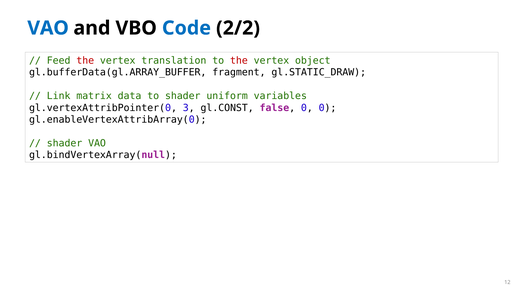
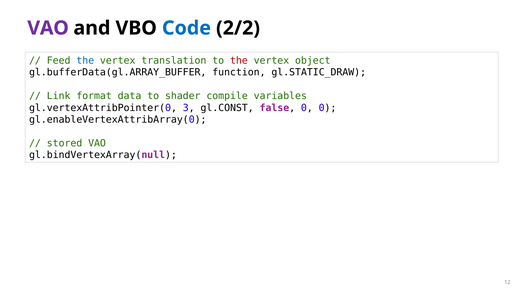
VAO colour: blue -> purple (48, 28)
the colour: red -> blue (85, 61)
fragment: fragment -> function (239, 72)
matrix: matrix -> format (94, 96)
uniform: uniform -> compile (227, 96)
shader: shader -> stored (65, 143)
